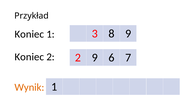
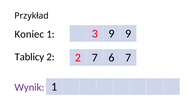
3 8: 8 -> 9 (111, 34)
Koniec: Koniec -> Tablicy (29, 57)
2 9: 9 -> 7 (95, 58)
Wynik colour: orange -> purple (29, 88)
